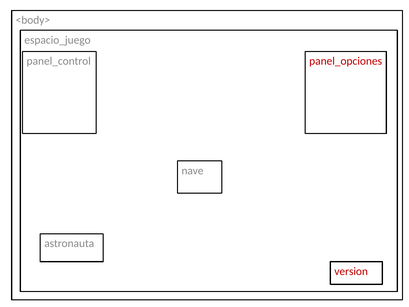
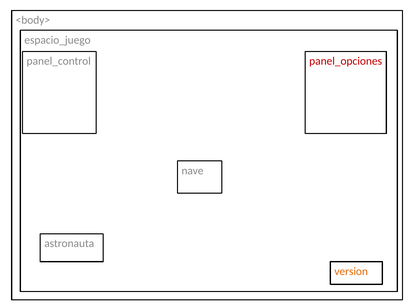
version colour: red -> orange (351, 271)
